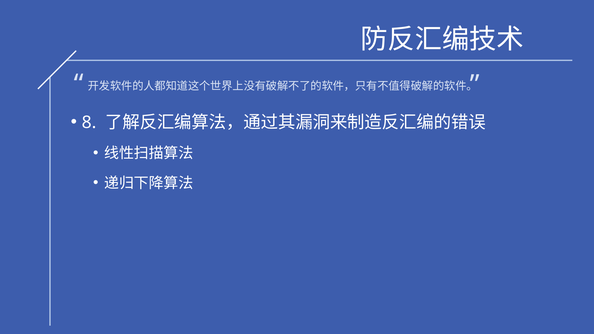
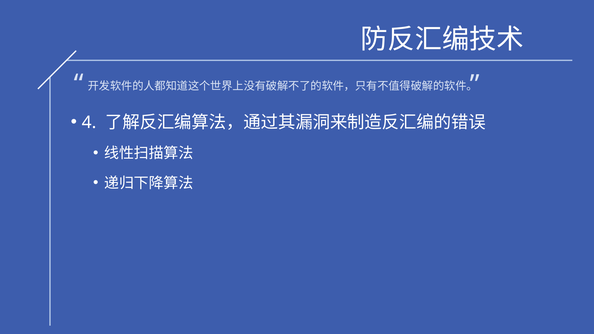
8: 8 -> 4 (89, 122)
